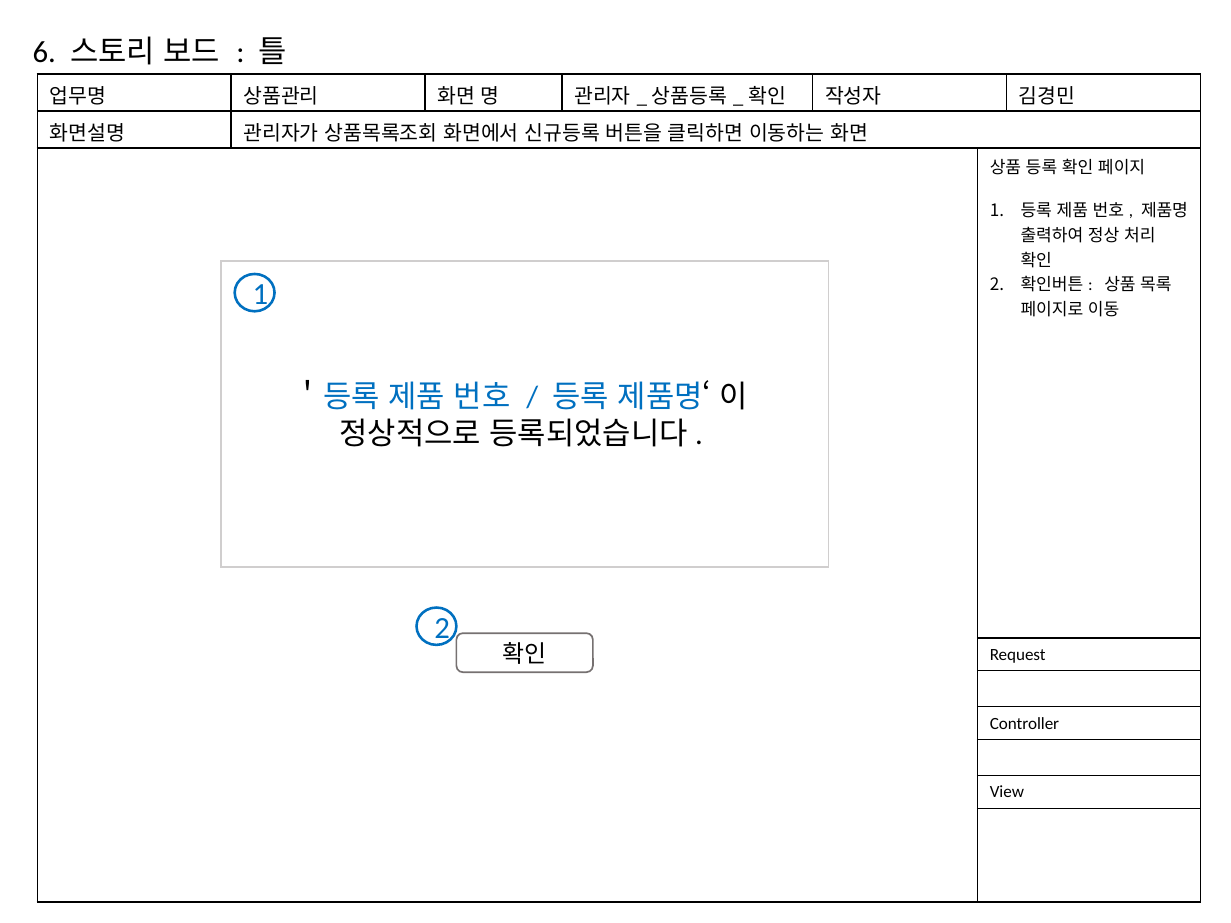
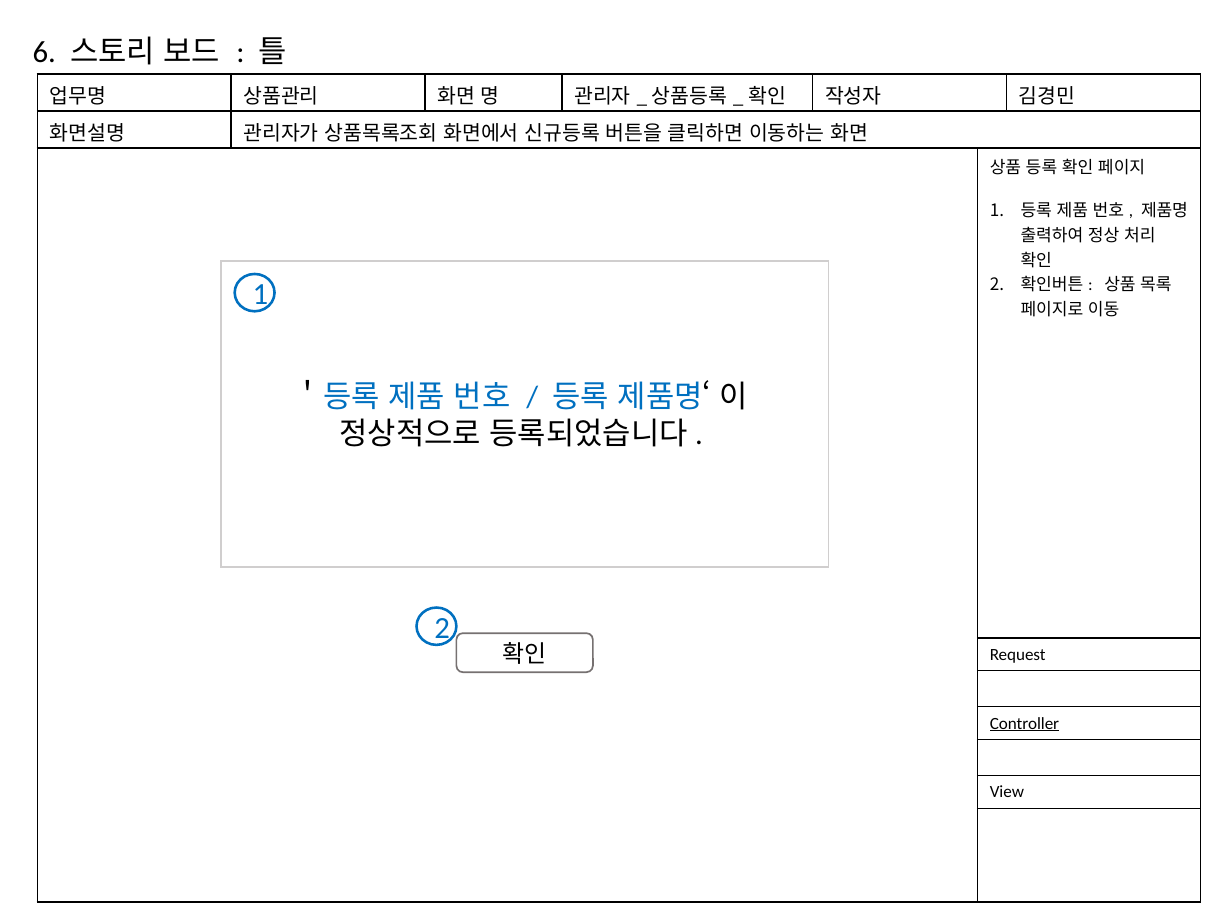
Controller underline: none -> present (1024, 724)
